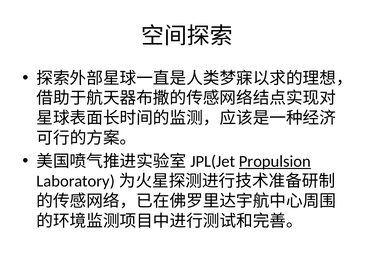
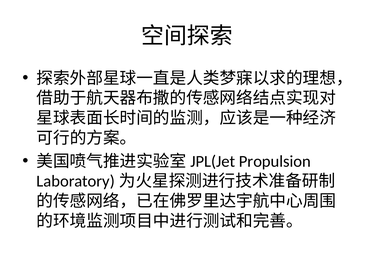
Propulsion underline: present -> none (275, 162)
